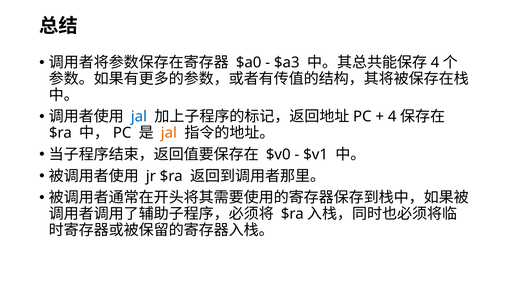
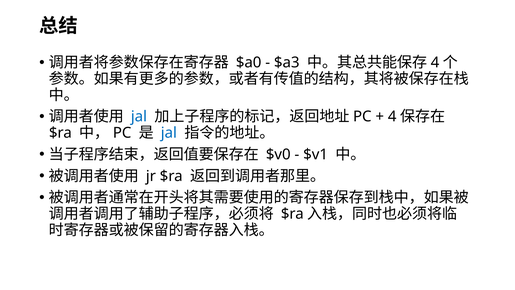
jal colour: orange -> blue (169, 133)
